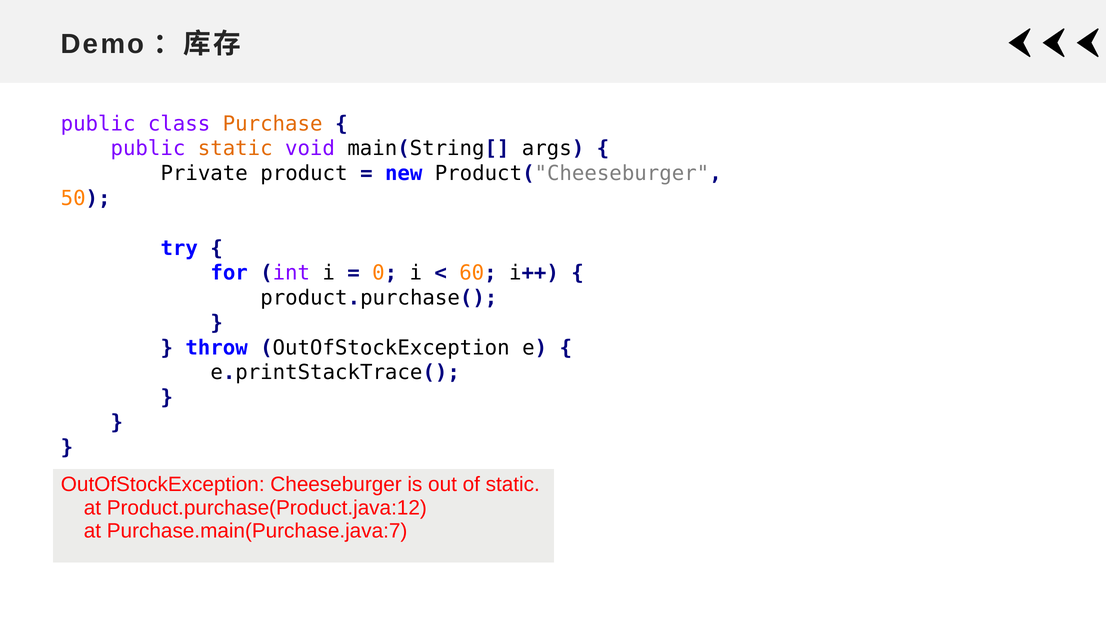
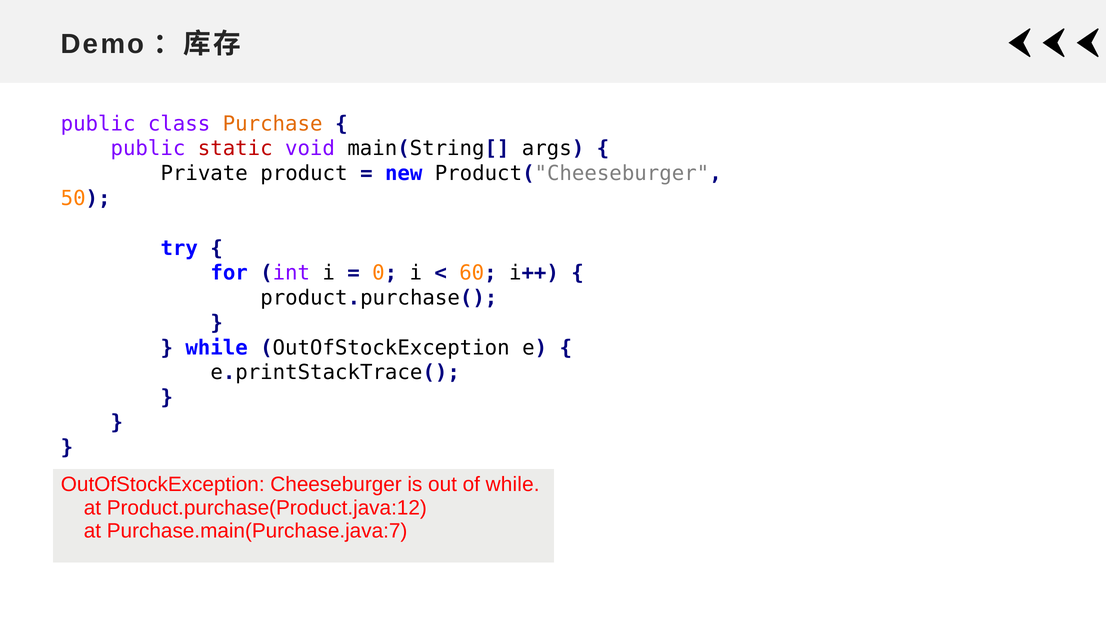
static colour: orange -> red (235, 149)
throw: throw -> while (217, 348)
of static: static -> while (513, 485)
